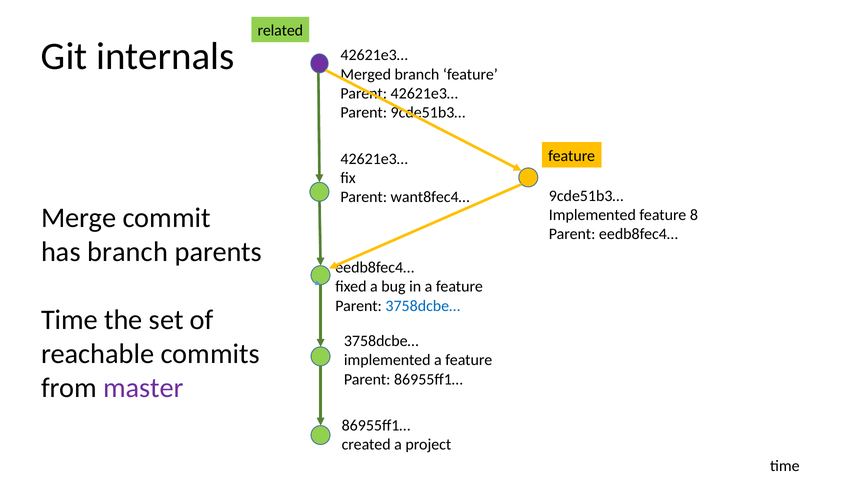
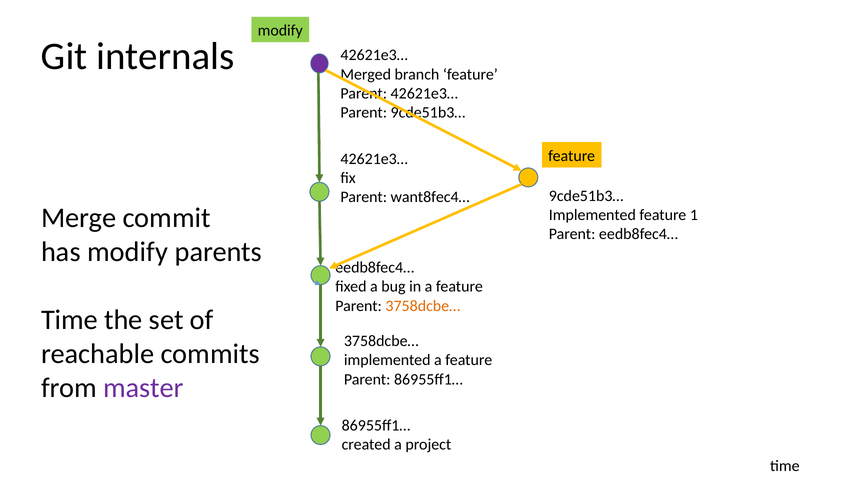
related: related -> modify (280, 31)
8: 8 -> 1 (694, 215)
has branch: branch -> modify (128, 252)
3758dcbe… colour: blue -> orange (423, 306)
